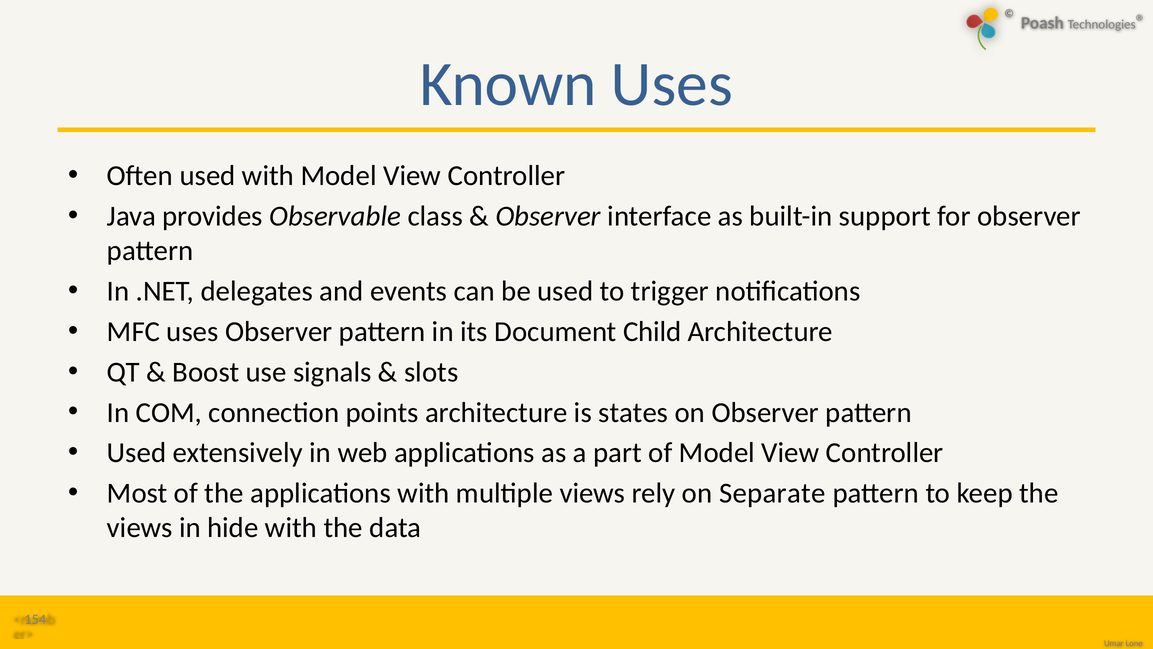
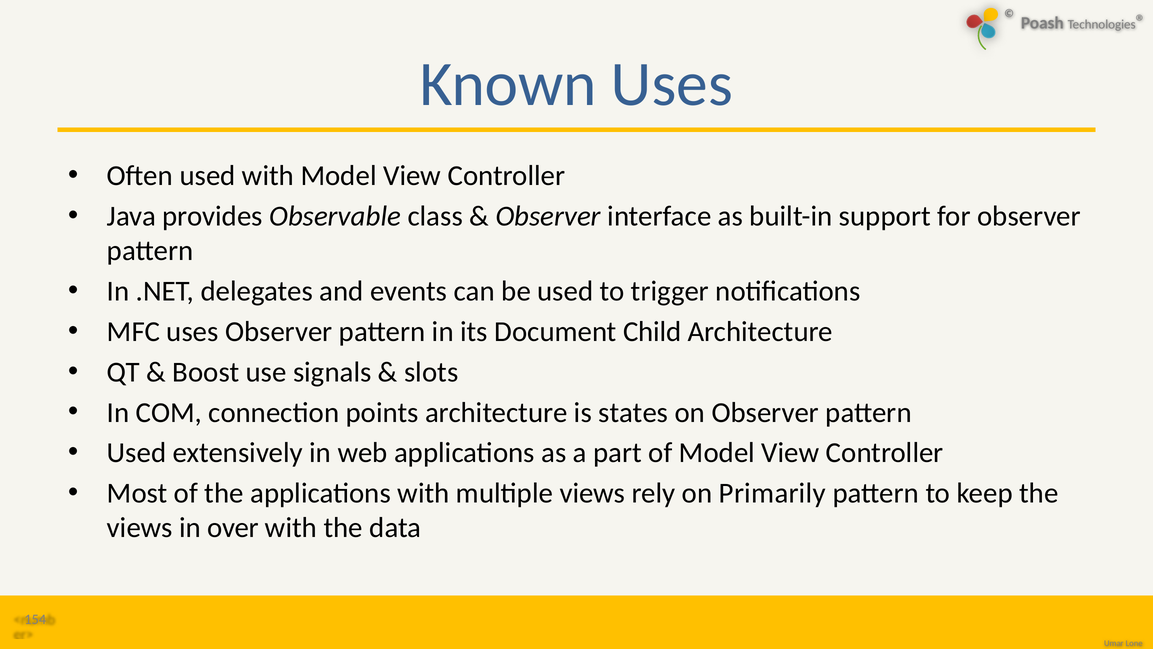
Separate: Separate -> Primarily (772, 493)
hide: hide -> over (233, 528)
